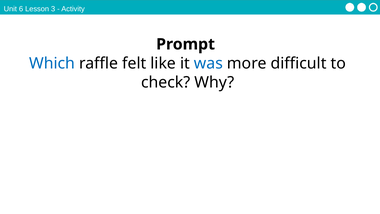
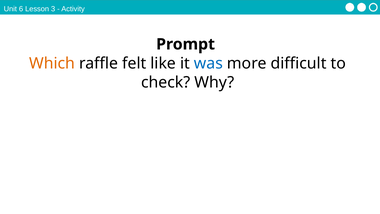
Which colour: blue -> orange (52, 63)
